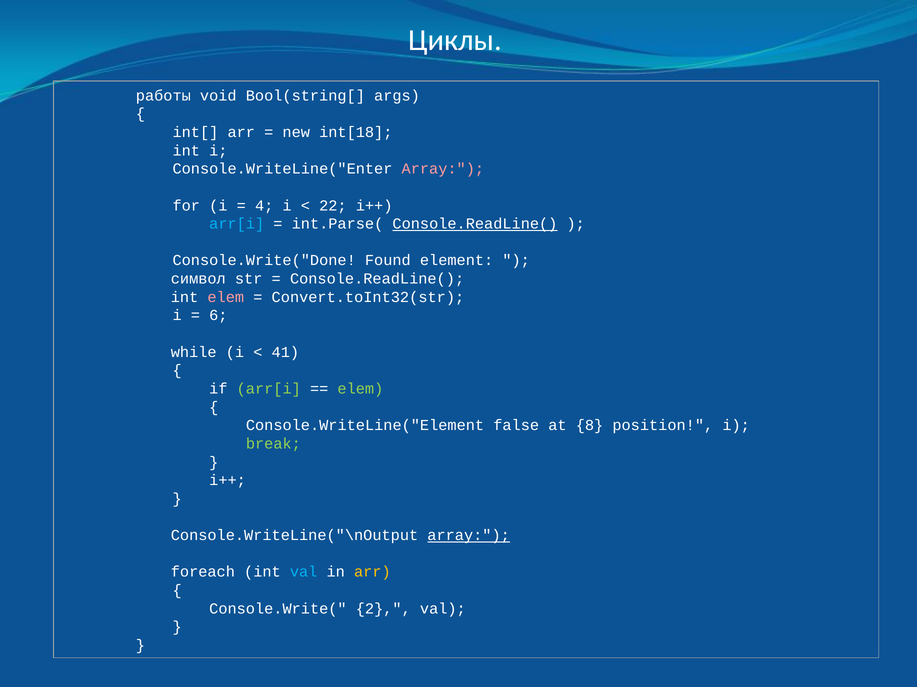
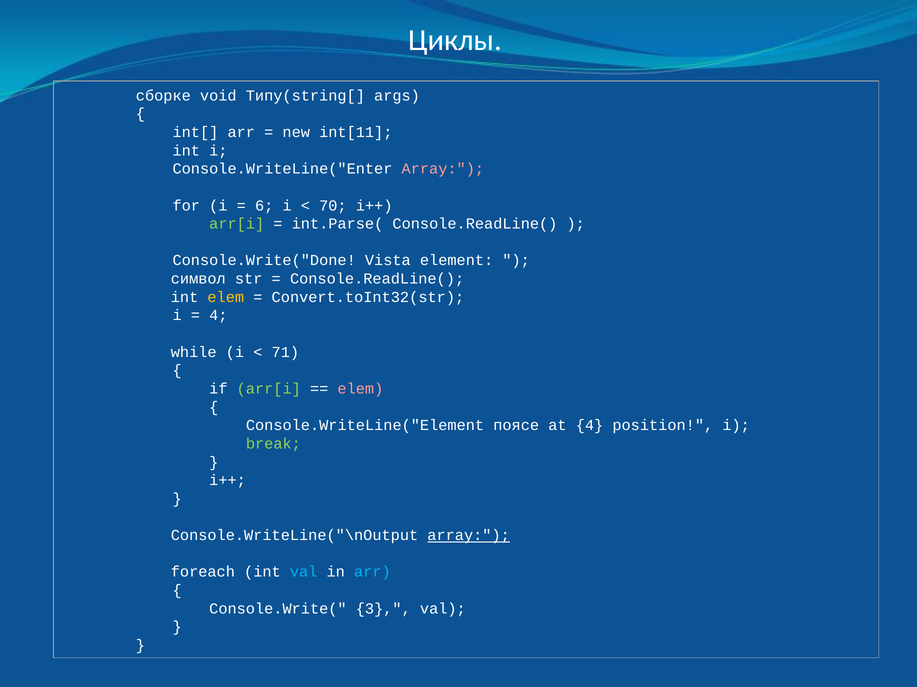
работы: работы -> сборке (163, 96)
Bool(string[: Bool(string[ -> Типу(string[ (305, 96)
int[18: int[18 -> int[11 (356, 132)
4: 4 -> 6 (264, 206)
22: 22 -> 70 (333, 206)
arr[i colour: light blue -> light green (237, 224)
Console.ReadLine( underline: present -> none (475, 224)
Found: Found -> Vista (388, 261)
elem colour: pink -> yellow (226, 297)
6: 6 -> 4 (218, 316)
41: 41 -> 71 (285, 352)
elem colour: light green -> pink (360, 389)
false: false -> поясе (516, 426)
at 8: 8 -> 4 (590, 426)
arr colour: yellow -> light blue (372, 573)
2: 2 -> 3 (383, 609)
